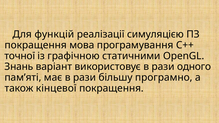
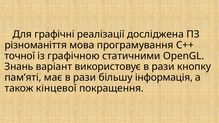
функцій: функцій -> графічні (54, 34)
симуляцією: симуляцією -> досліджена (155, 34)
покращення: покращення -> різноманіття (36, 45)
одного: одного -> кнопку (194, 67)
програмно: програмно -> інформація (164, 78)
